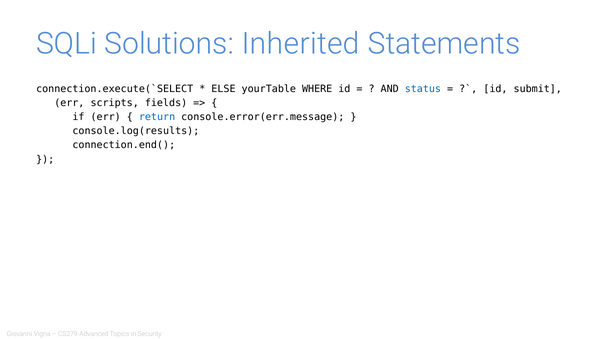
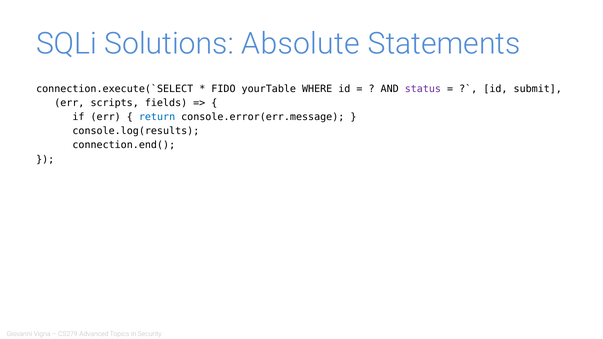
Inherited: Inherited -> Absolute (301, 44)
ELSE: ELSE -> FIDO (223, 89)
status colour: blue -> purple (423, 89)
